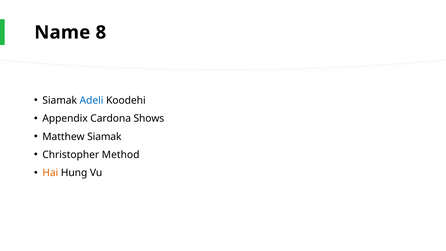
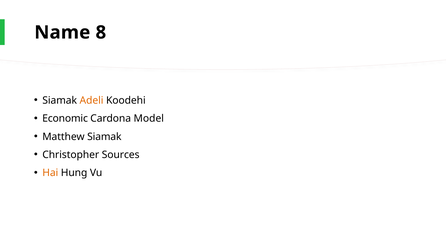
Adeli colour: blue -> orange (92, 100)
Appendix: Appendix -> Economic (65, 118)
Shows: Shows -> Model (149, 118)
Method: Method -> Sources (121, 155)
